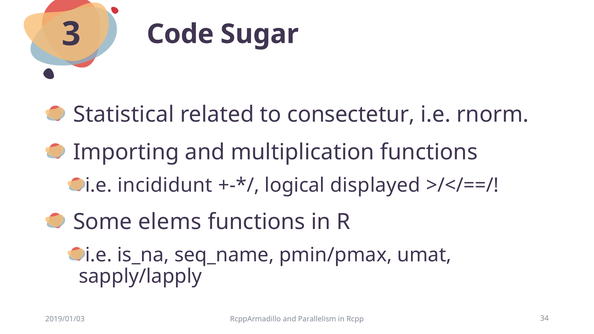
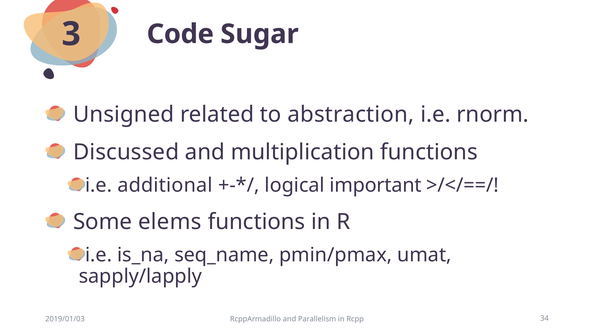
Statistical: Statistical -> Unsigned (124, 115)
consectetur: consectetur -> abstraction (351, 115)
Importing: Importing -> Discussed (126, 152)
incididunt: incididunt -> additional (165, 185)
displayed: displayed -> important (376, 185)
